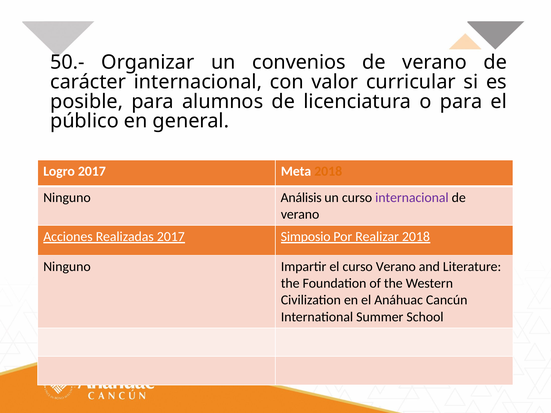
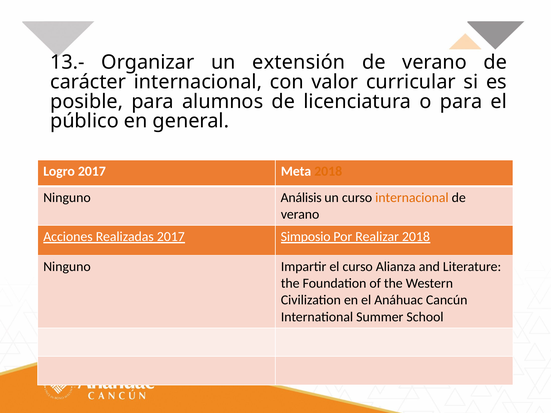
50.-: 50.- -> 13.- (67, 62)
convenios: convenios -> extensión (299, 62)
internacional colour: purple -> orange (412, 198)
curso Verano: Verano -> Alianza (396, 267)
